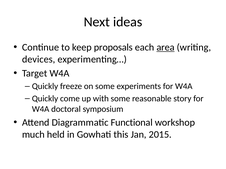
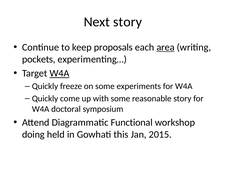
Next ideas: ideas -> story (128, 22)
devices: devices -> pockets (39, 59)
W4A underline: none -> present (59, 74)
much: much -> doing (33, 135)
